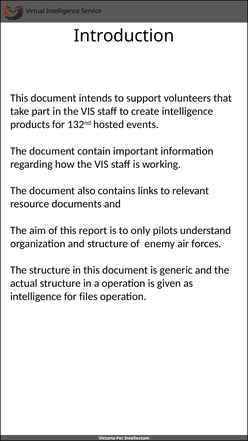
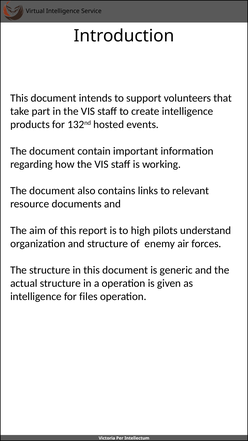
only: only -> high (141, 230)
